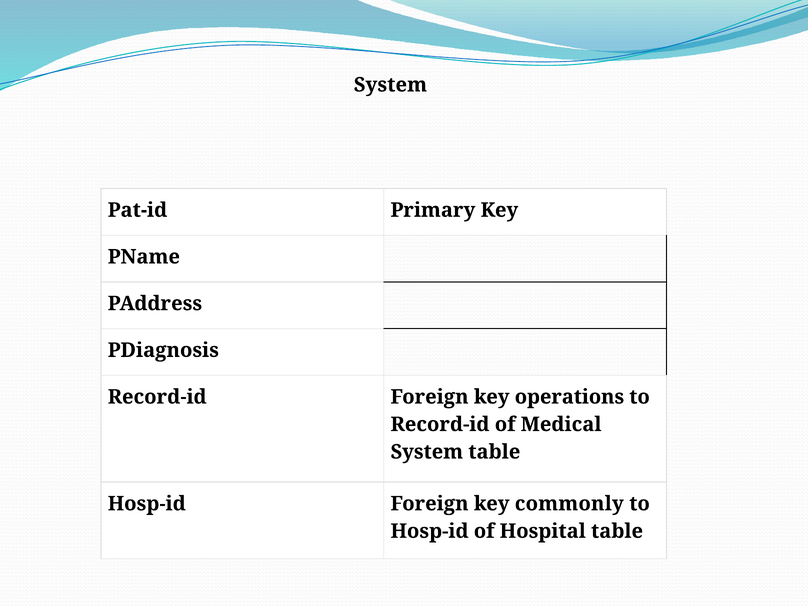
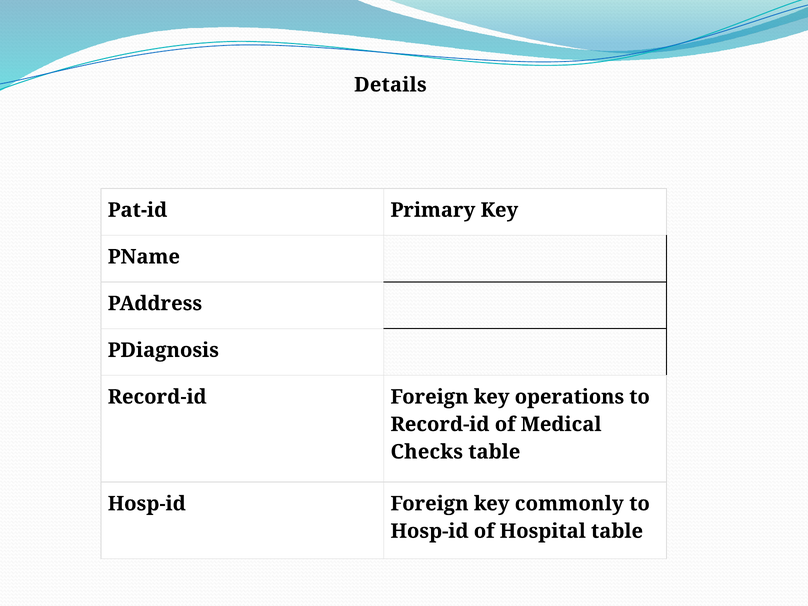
System: System -> Details (390, 85)
System: System -> Checks (427, 452)
